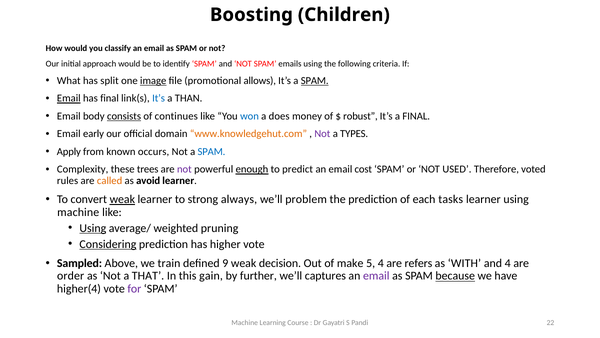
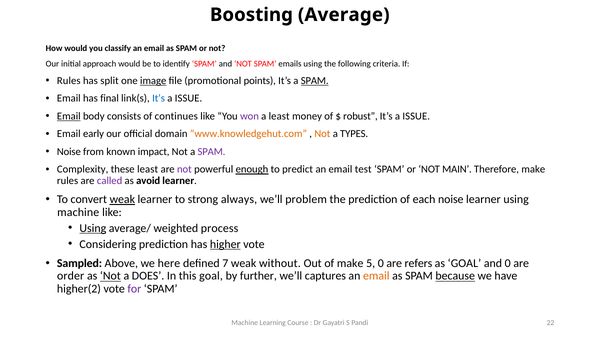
Children: Children -> Average (344, 15)
What: What -> Rules (69, 80)
allows: allows -> points (260, 80)
Email underline: present -> none (69, 98)
THAN: THAN -> ISSUE (189, 98)
Email underline: none -> present (69, 116)
consists underline: present -> none (124, 116)
won colour: blue -> purple (250, 116)
a does: does -> least (279, 116)
FINAL: FINAL -> ISSUE (416, 116)
Not colour: purple -> orange (322, 134)
Apply: Apply -> Noise (69, 151)
occurs: occurs -> impact (154, 151)
SPAM colour: blue -> purple (211, 151)
these trees: trees -> least (148, 169)
cost: cost -> test (363, 169)
USED: USED -> MAIN (457, 169)
Therefore voted: voted -> make (533, 169)
called colour: orange -> purple (110, 181)
each tasks: tasks -> noise (451, 199)
pruning: pruning -> process (220, 228)
Considering underline: present -> none (108, 244)
higher underline: none -> present (225, 244)
train: train -> here (169, 263)
9: 9 -> 7 (225, 263)
decision: decision -> without (280, 263)
5 4: 4 -> 0 (381, 263)
as WITH: WITH -> GOAL (464, 263)
and 4: 4 -> 0 (508, 263)
Not underline: none -> present (110, 276)
THAT: THAT -> DOES (148, 276)
this gain: gain -> goal (211, 276)
email colour: purple -> orange (376, 276)
higher(4: higher(4 -> higher(2 (79, 288)
